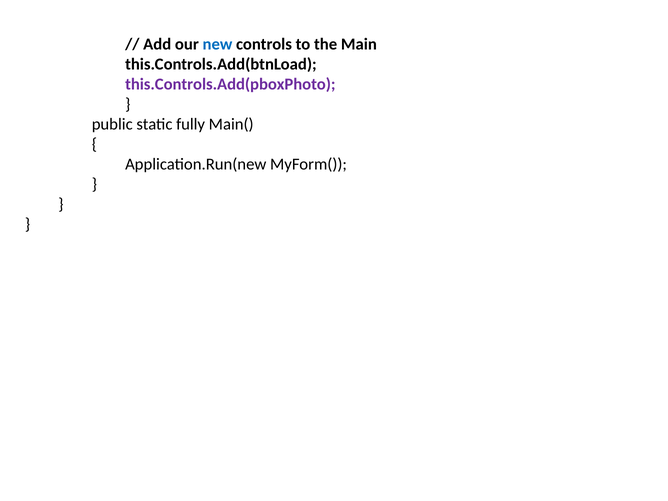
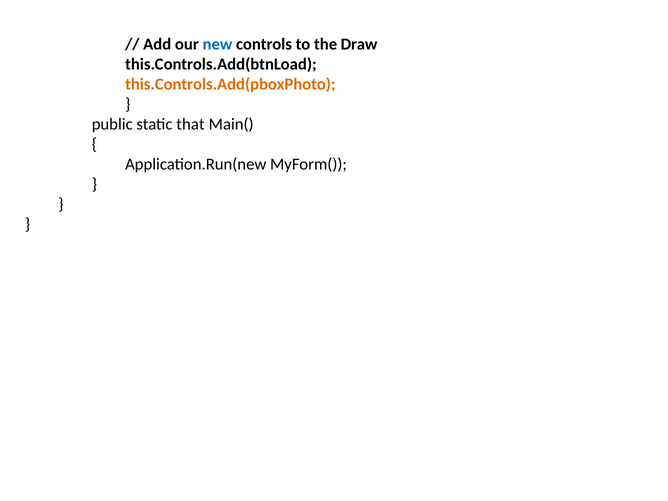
Main: Main -> Draw (359, 44)
this.Controls.Add(pboxPhoto colour: purple -> orange (230, 84)
fully: fully -> that (190, 124)
